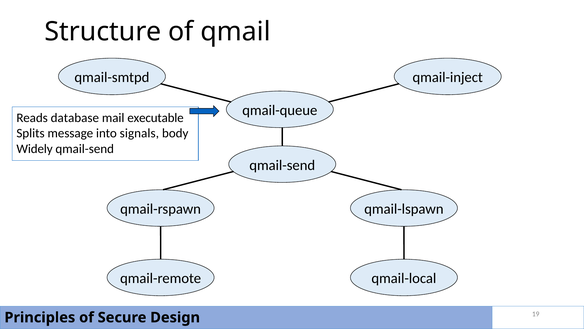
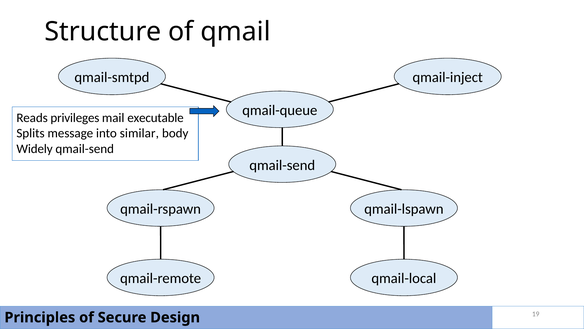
database: database -> privileges (75, 118)
signals: signals -> similar (139, 133)
